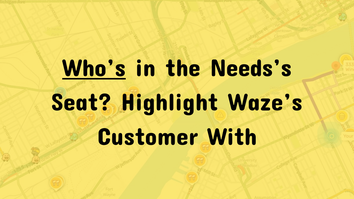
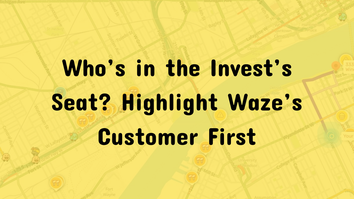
Who’s underline: present -> none (94, 68)
Needs’s: Needs’s -> Invest’s (251, 68)
With: With -> First (232, 137)
